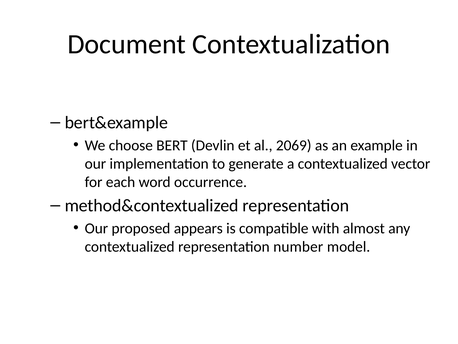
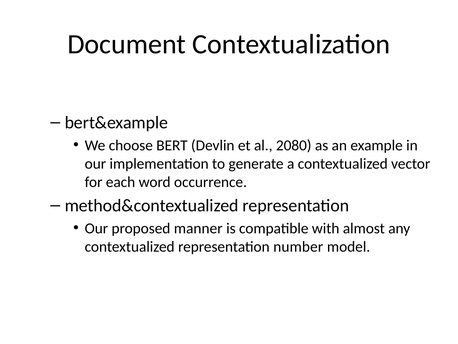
2069: 2069 -> 2080 (294, 145)
appears: appears -> manner (198, 228)
